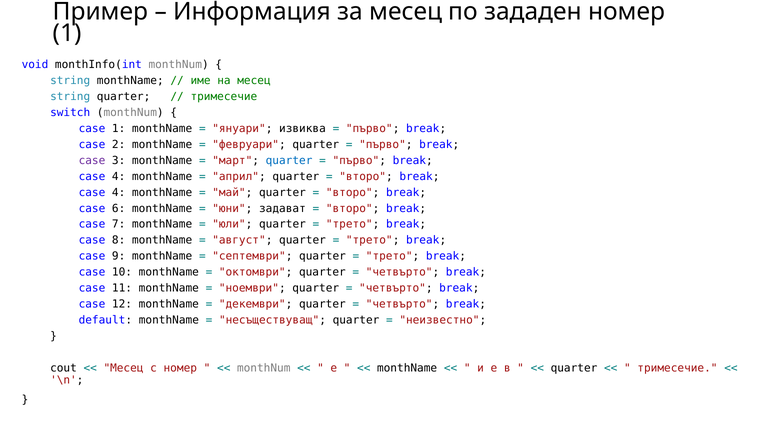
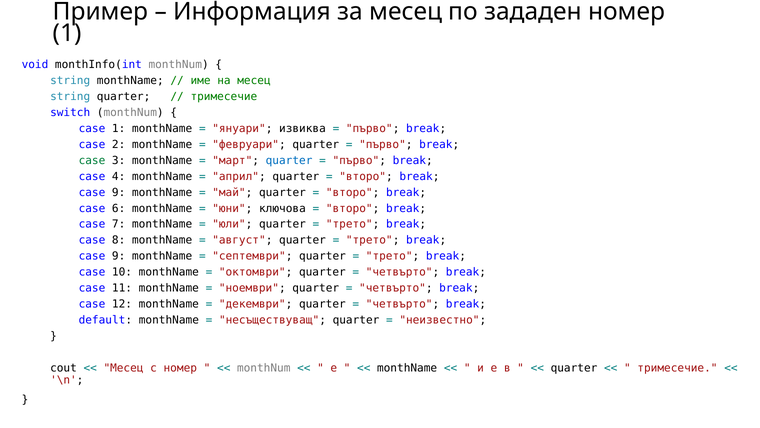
case colour: purple -> green (92, 160)
4: 4 -> 9 (119, 192)
задават: задават -> ключова (282, 208)
